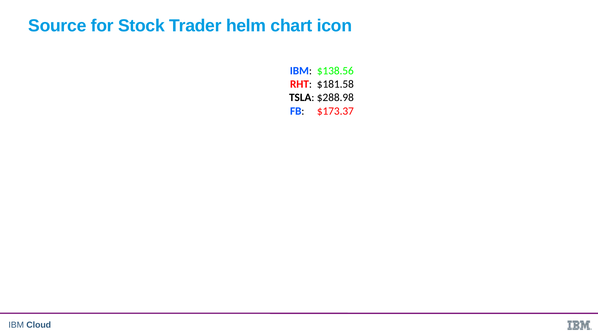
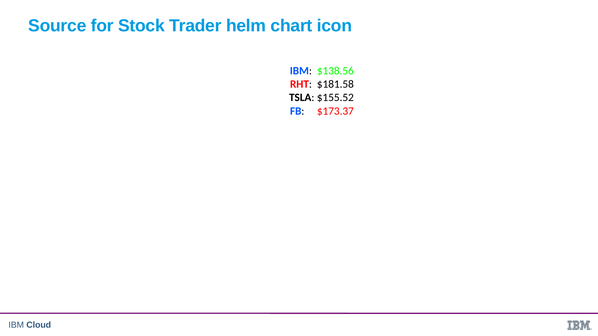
$288.98: $288.98 -> $155.52 (335, 98)
